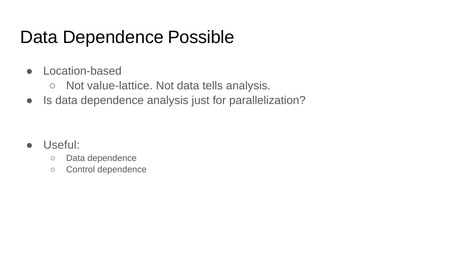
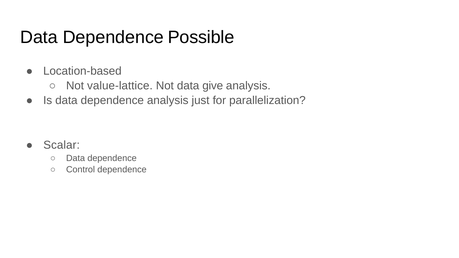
tells: tells -> give (213, 86)
Useful: Useful -> Scalar (62, 145)
